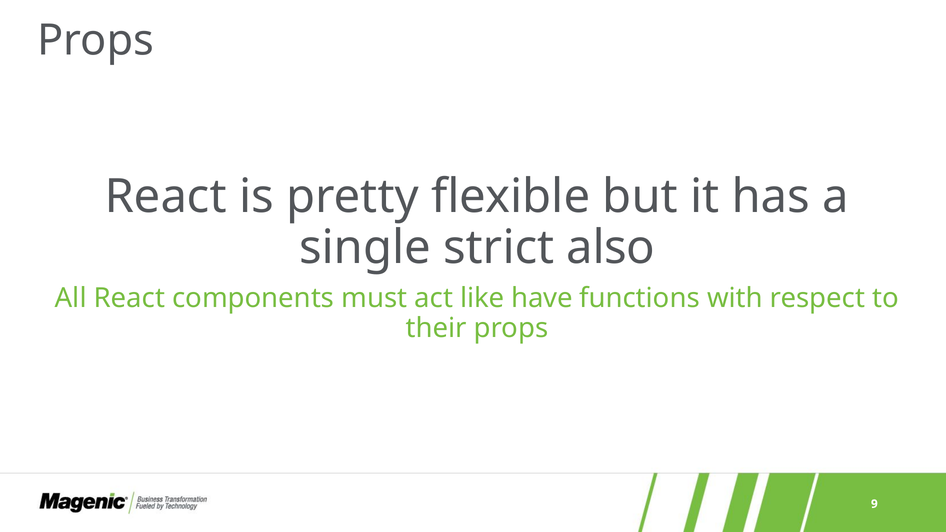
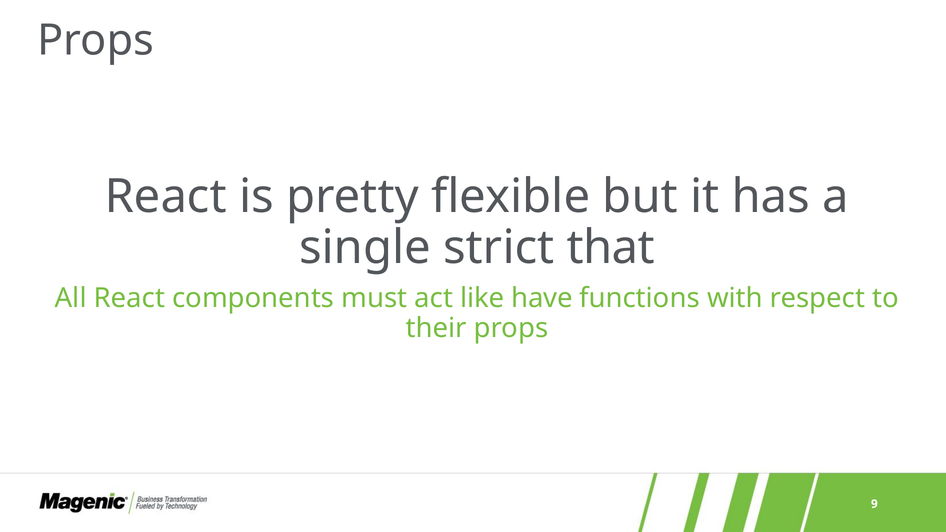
also: also -> that (611, 248)
